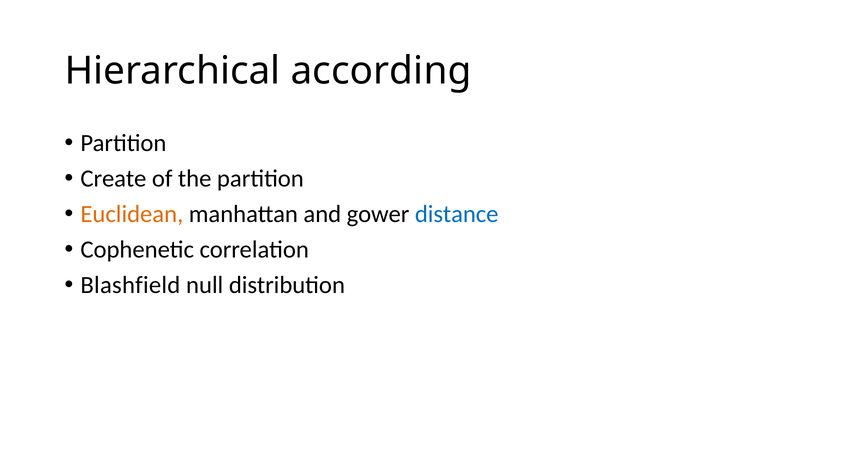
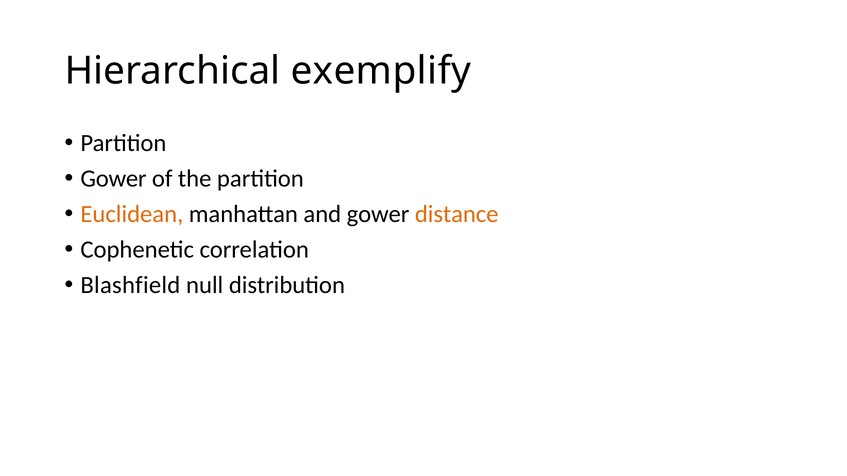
according: according -> exemplify (381, 71)
Create: Create -> Gower (114, 179)
distance colour: blue -> orange (457, 214)
